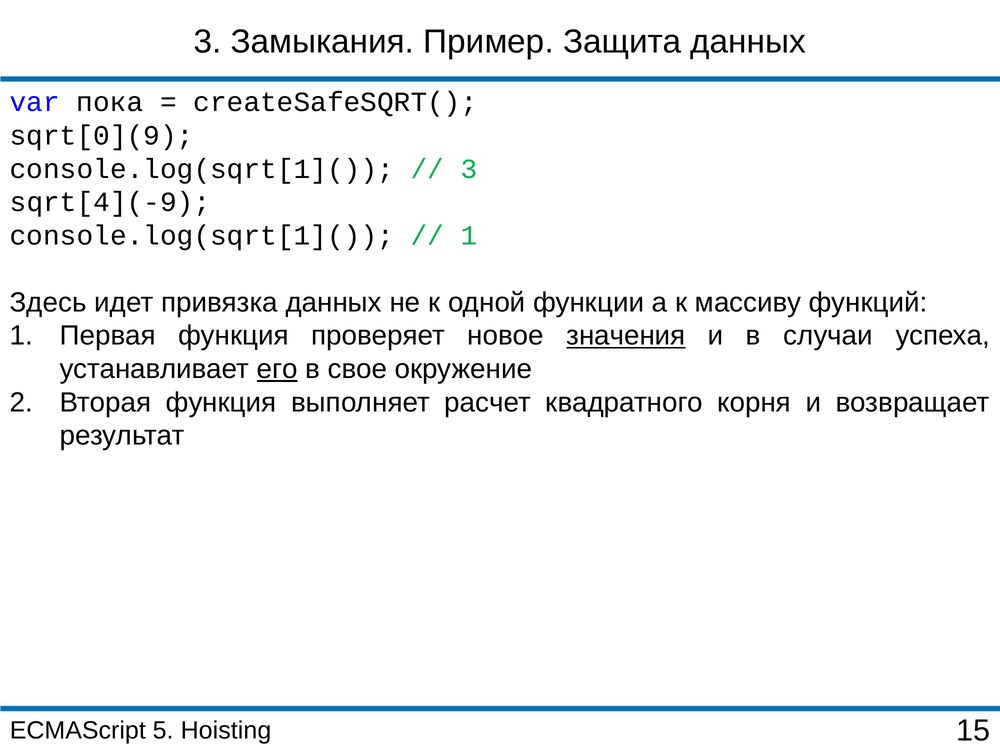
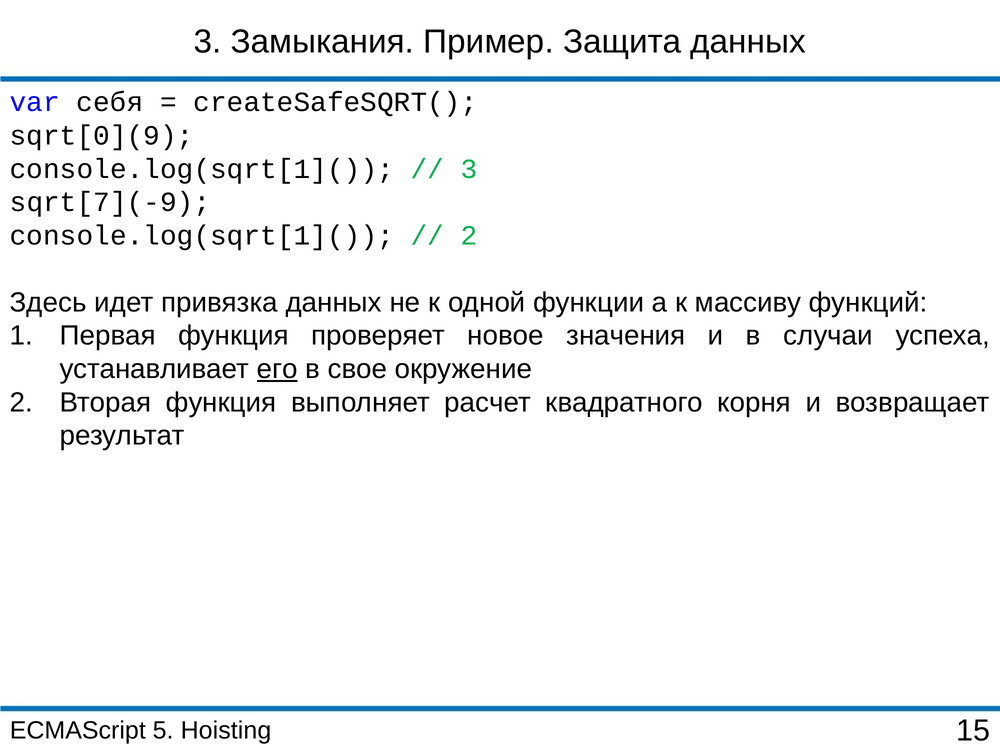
пока: пока -> себя (110, 102)
sqrt[4](-9: sqrt[4](-9 -> sqrt[7](-9 (110, 202)
1: 1 -> 2 (469, 236)
значения underline: present -> none (626, 336)
